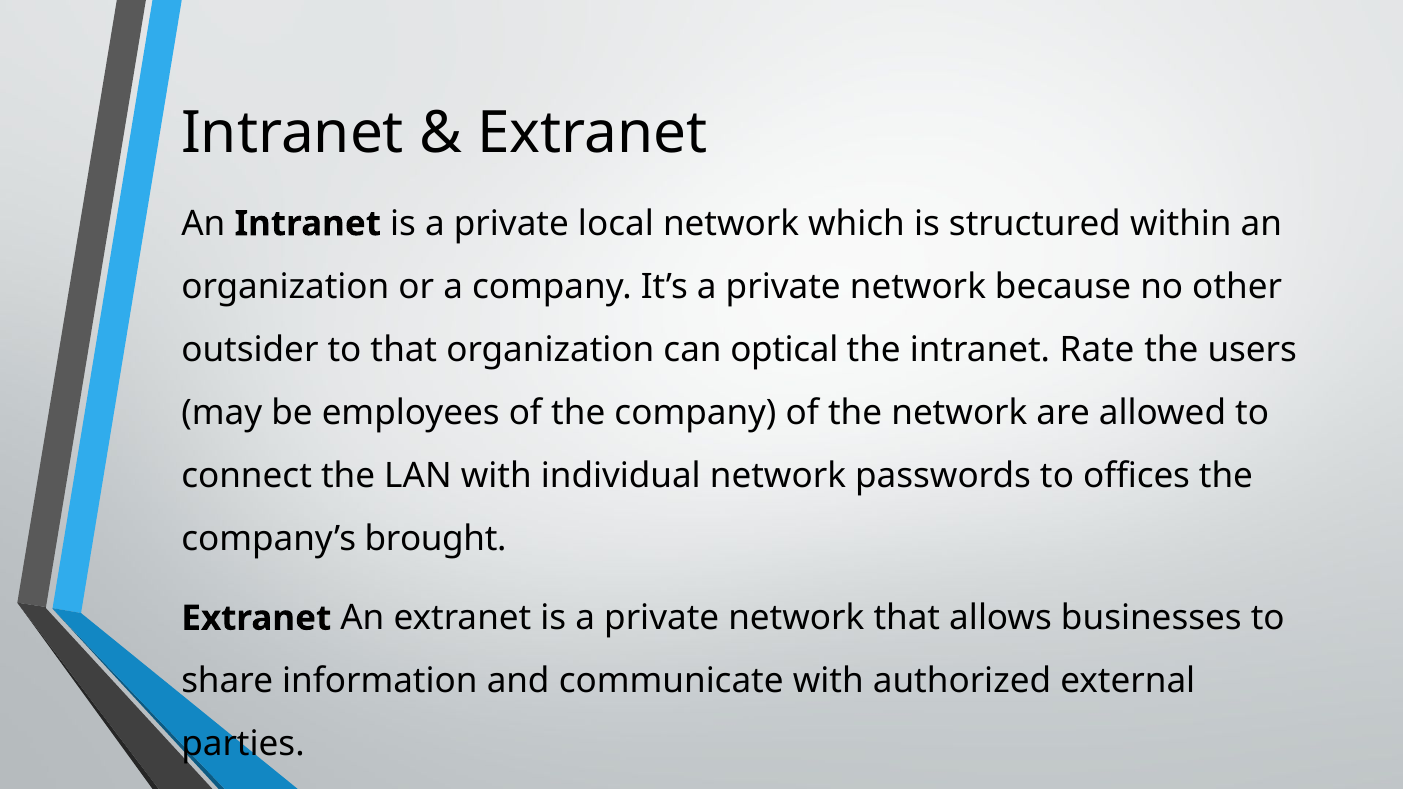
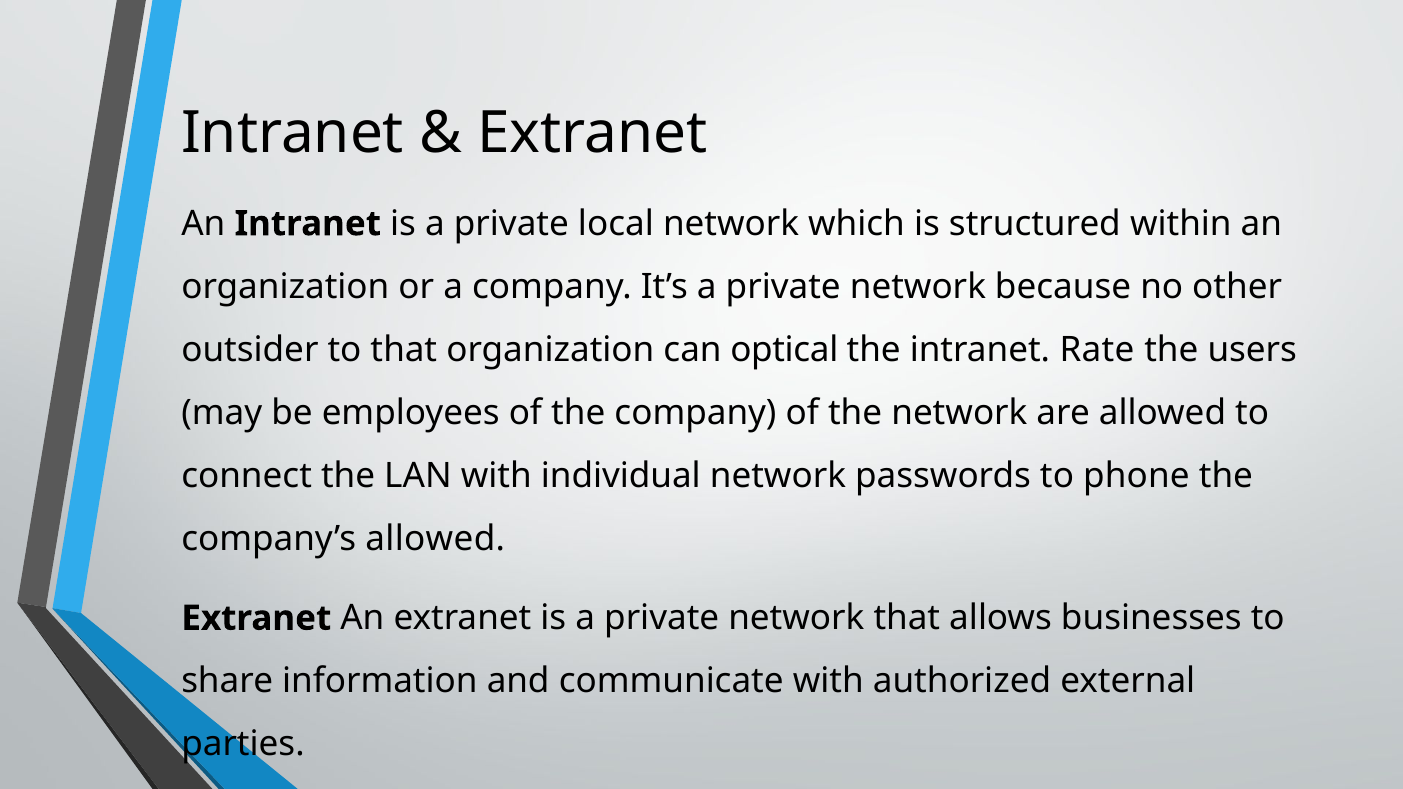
offices: offices -> phone (1136, 476)
company’s brought: brought -> allowed (435, 539)
